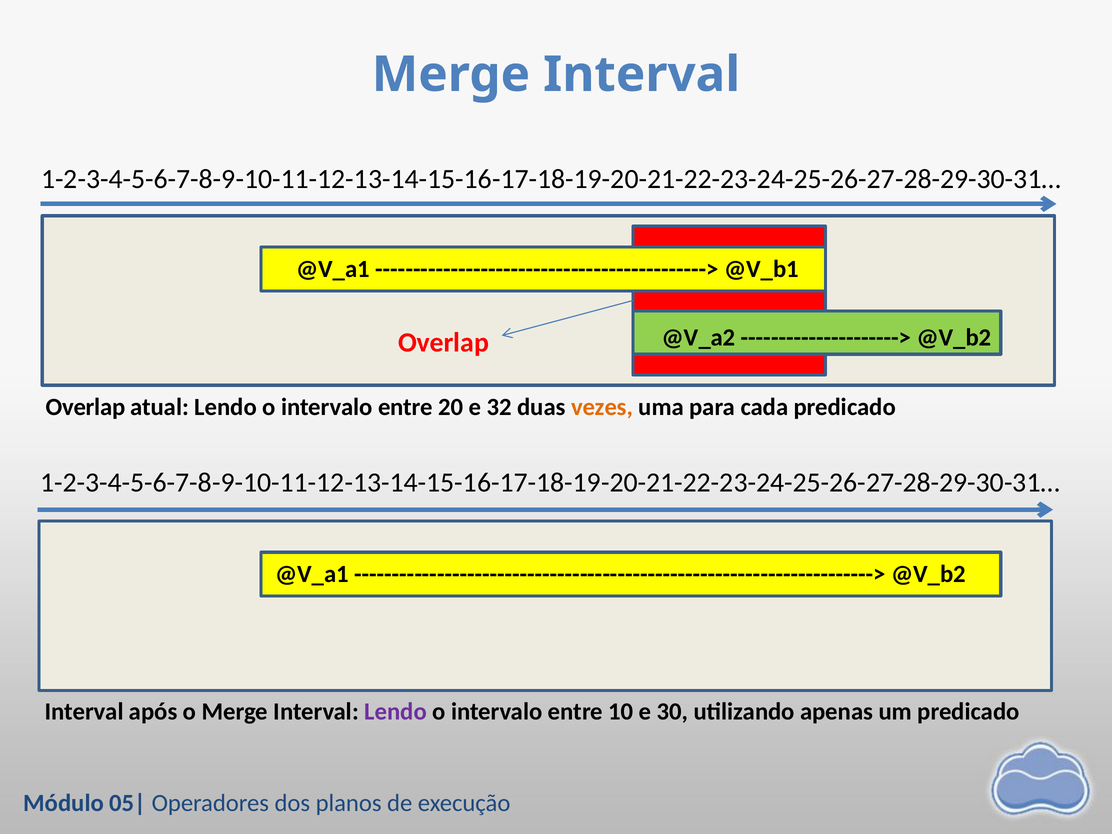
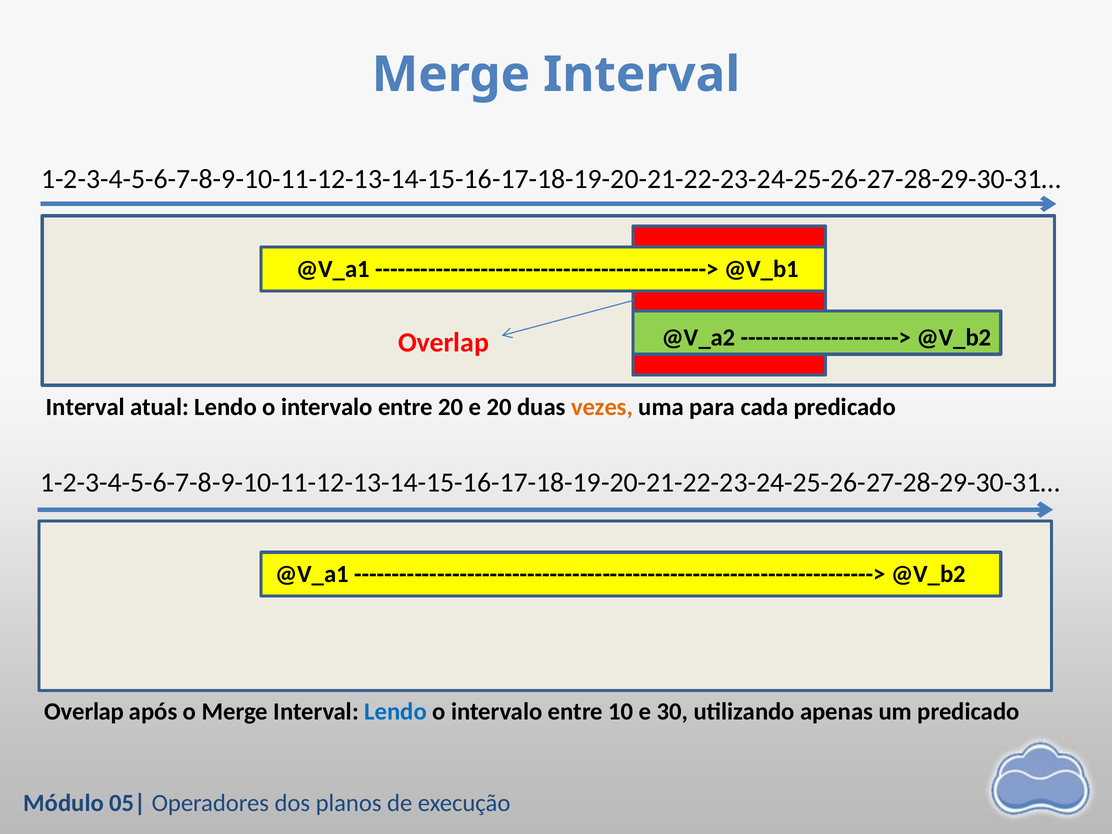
Overlap: Overlap -> Interval (85, 407)
e 32: 32 -> 20 (499, 407)
Interval: Interval -> Overlap (84, 711)
Lendo colour: purple -> blue (396, 711)
